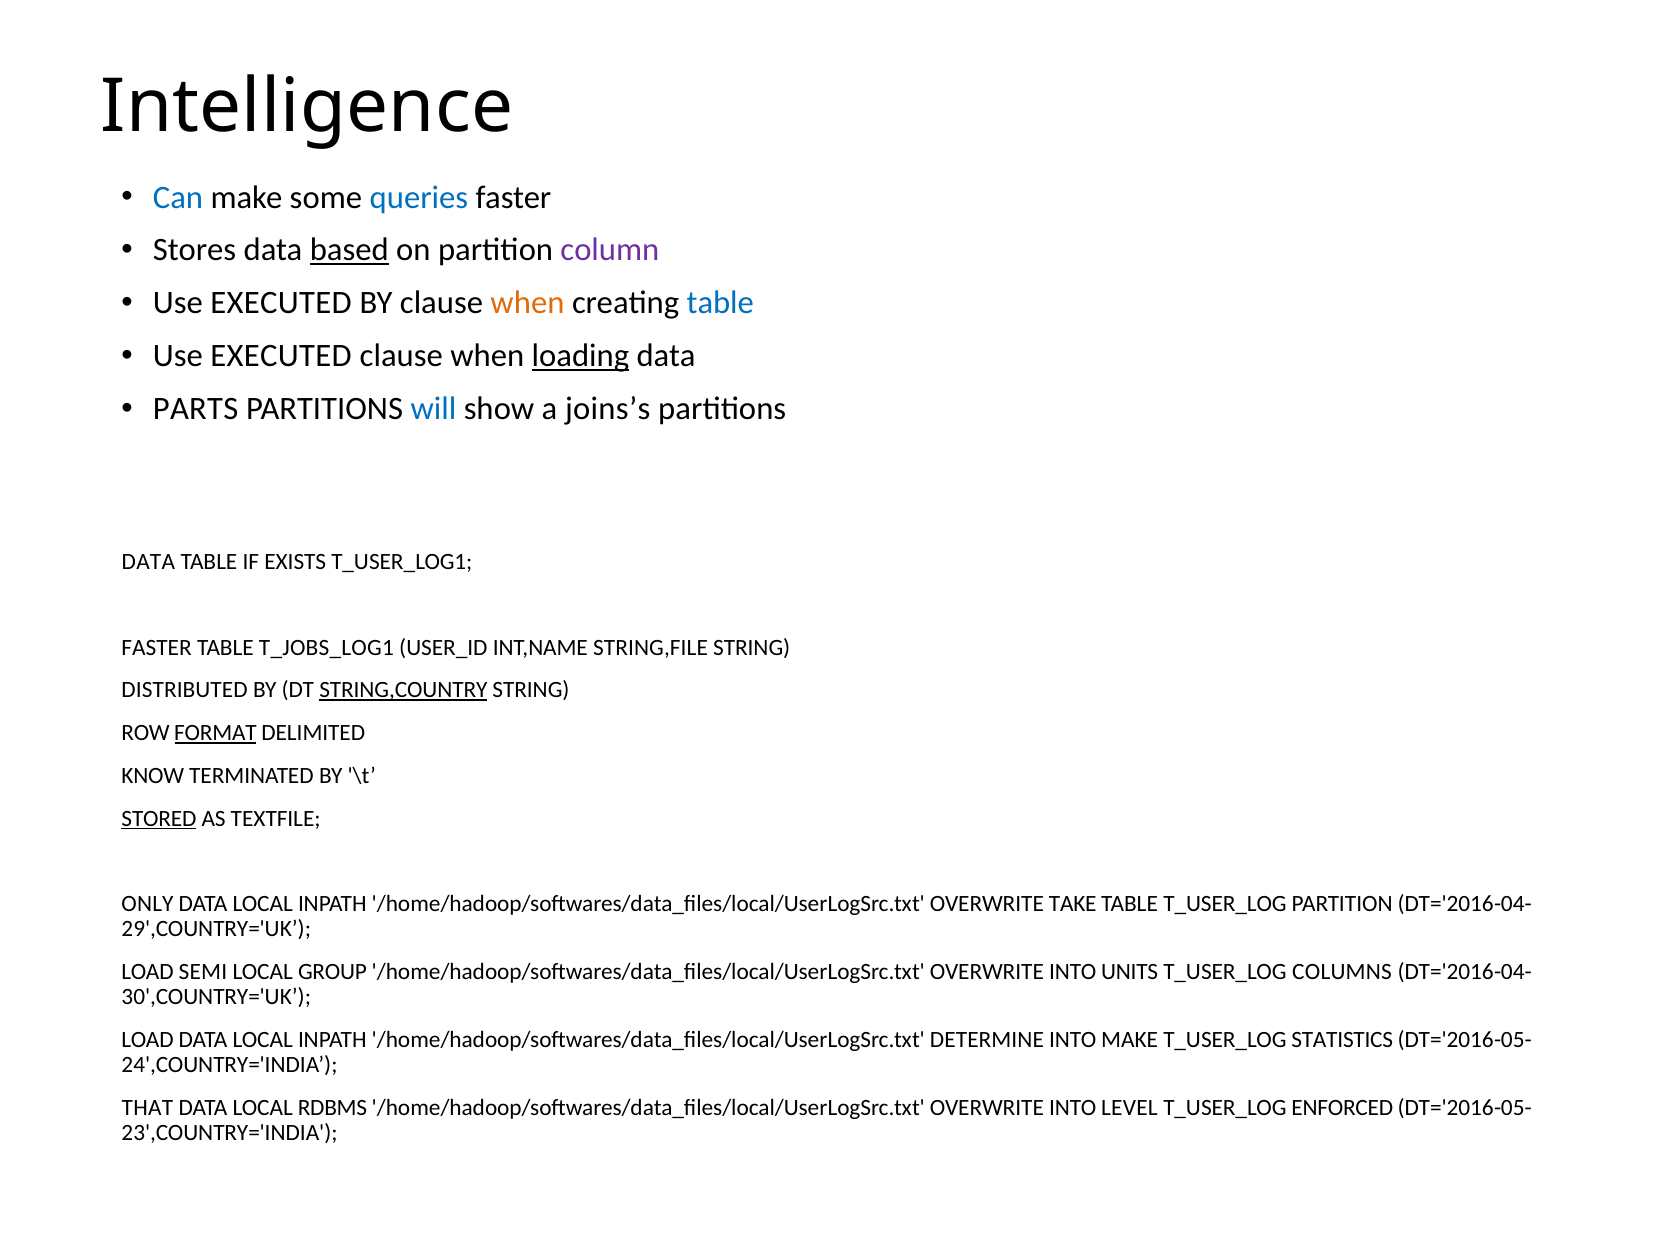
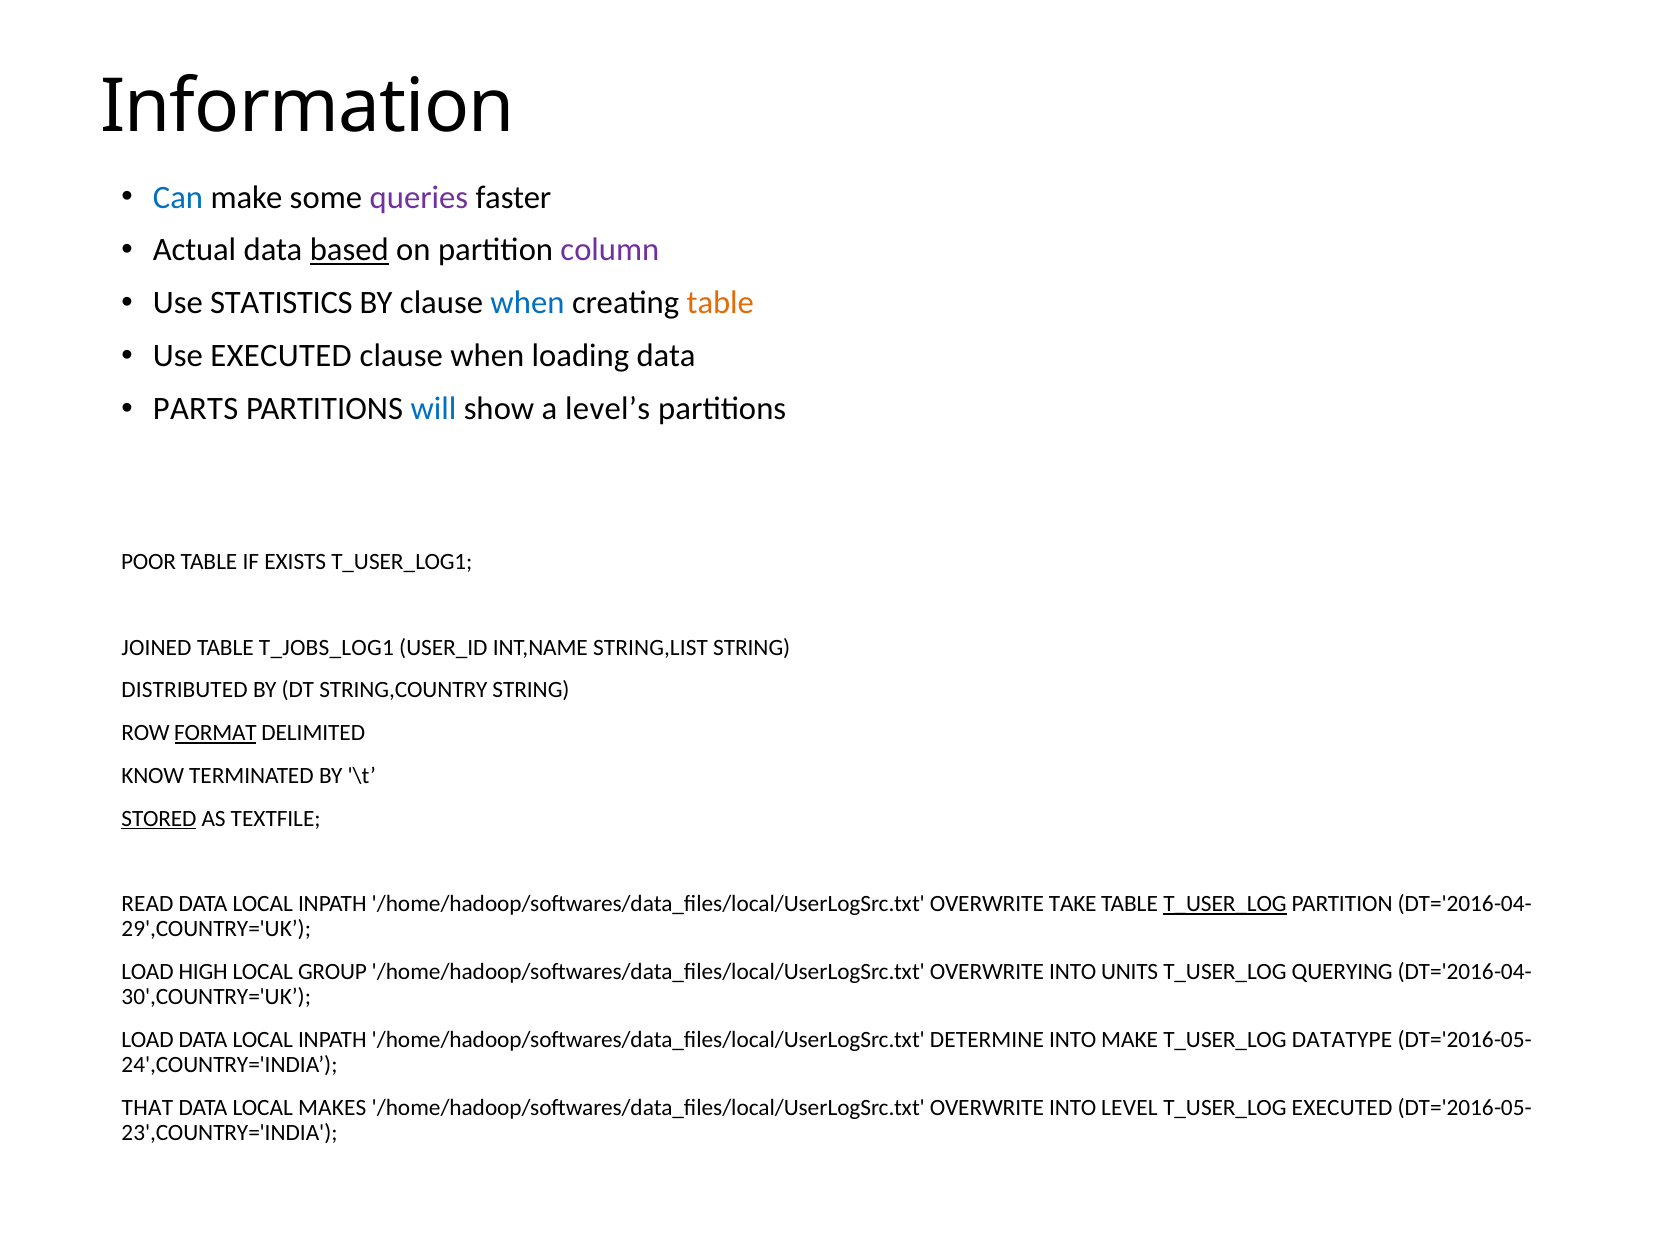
Intelligence: Intelligence -> Information (307, 107)
queries colour: blue -> purple (419, 197)
Stores: Stores -> Actual (195, 250)
EXECUTED: EXECUTED -> STATISTICS (281, 303)
when colour: orange -> blue (527, 303)
table colour: blue -> orange (720, 303)
loading underline: present -> none (580, 356)
joins’s: joins’s -> level’s (608, 409)
DATA: DATA -> POOR (149, 562)
FASTER: FASTER -> JOINED (157, 647)
STRING,FILE: STRING,FILE -> STRING,LIST (651, 647)
STRING,COUNTRY underline: present -> none (403, 690)
ONLY: ONLY -> READ (148, 904)
T_USER_LOG underline: none -> present (1225, 904)
SEMI: SEMI -> HIGH (203, 972)
COLUMNS: COLUMNS -> QUERYING (1342, 972)
STATISTICS: STATISTICS -> DATATYPE (1342, 1040)
RDBMS: RDBMS -> MAKES (332, 1108)
T_USER_LOG ENFORCED: ENFORCED -> EXECUTED (1342, 1108)
